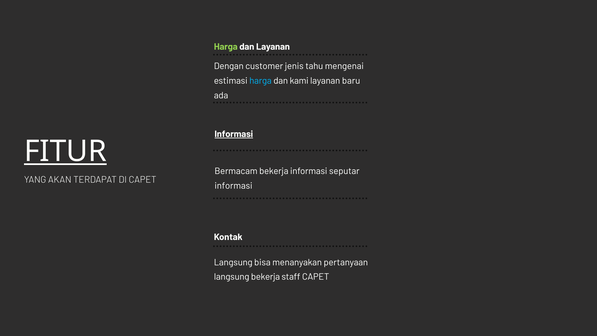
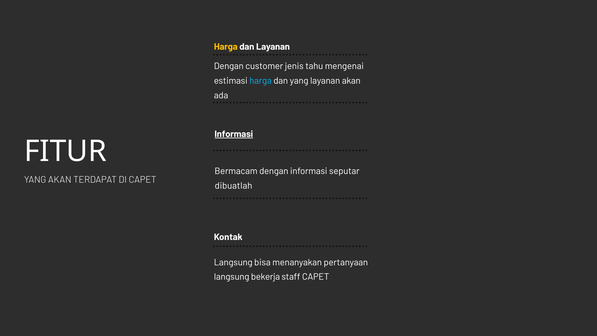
Harga colour: light green -> yellow (226, 47)
dan kami: kami -> yang (299, 81)
layanan baru: baru -> akan (351, 81)
FITUR underline: present -> none (65, 151)
Bermacam bekerja: bekerja -> dengan (274, 171)
informasi: informasi -> dibuatlah (233, 186)
